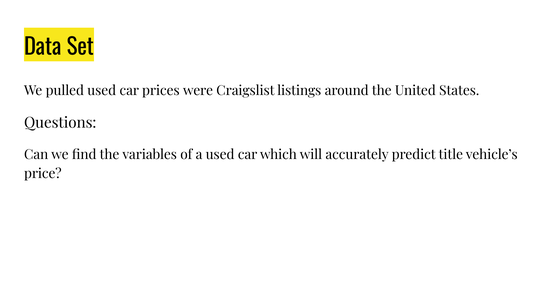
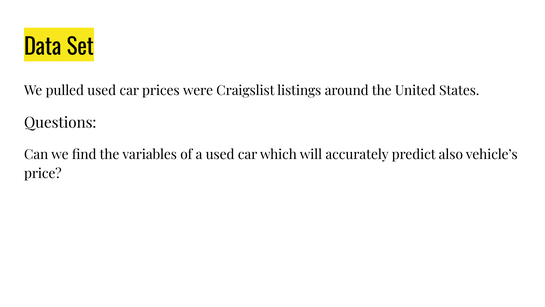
title: title -> also (451, 154)
